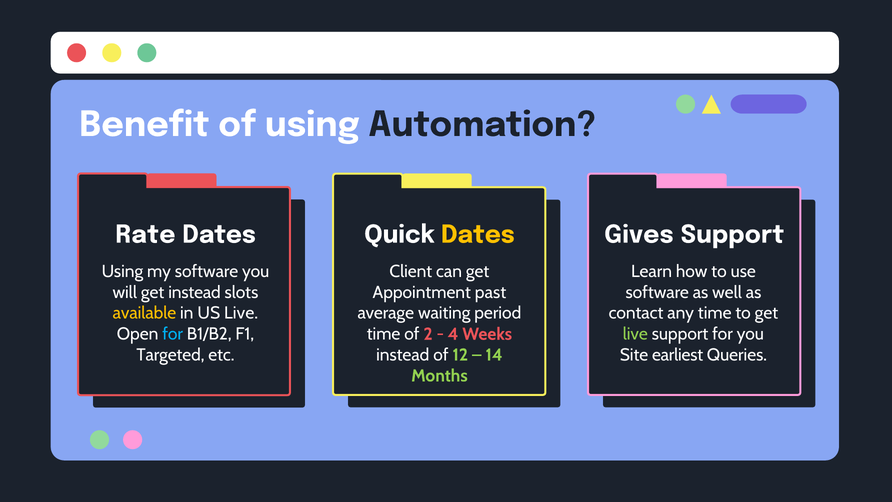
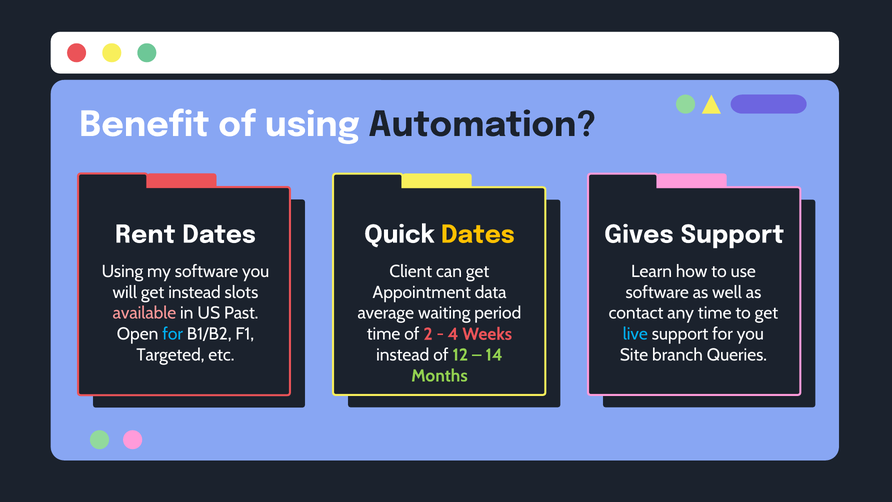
Rate: Rate -> Rent (145, 234)
past: past -> data (491, 292)
available colour: yellow -> pink (144, 313)
US Live: Live -> Past (241, 313)
live colour: light green -> light blue (635, 334)
earliest: earliest -> branch (677, 355)
